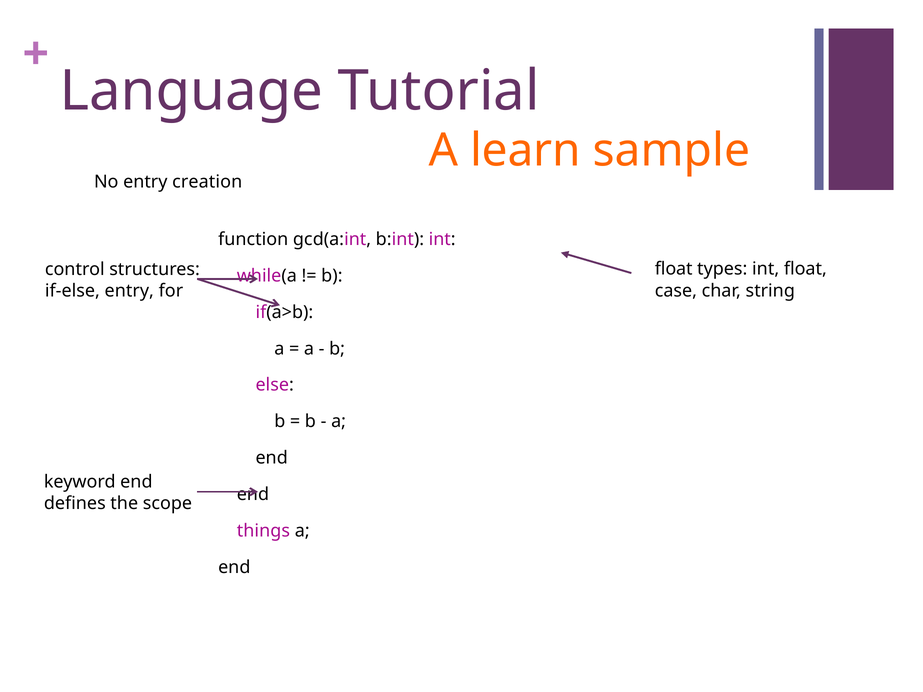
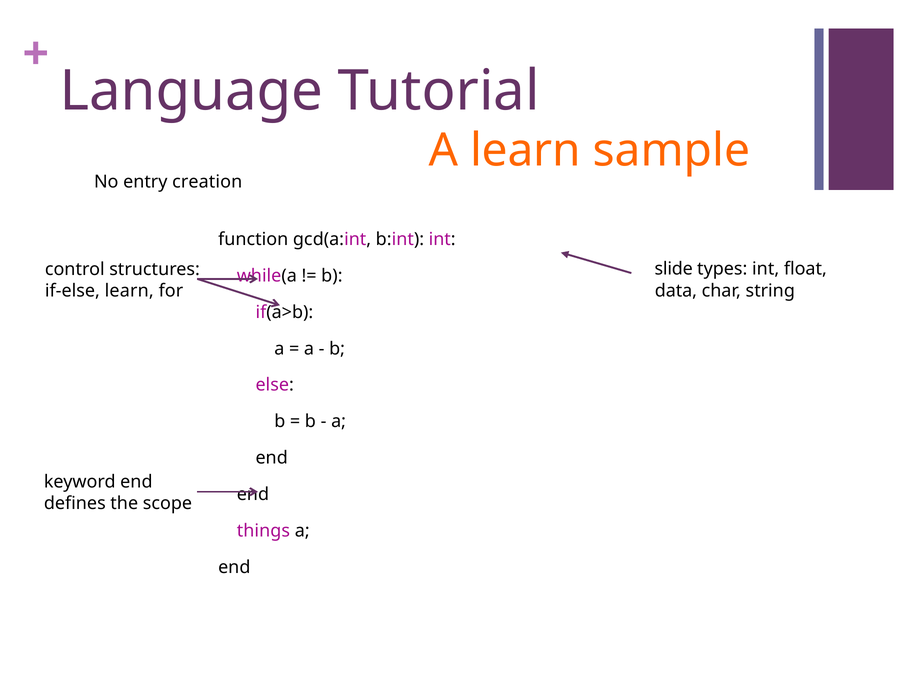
float: float -> slide (674, 269)
if-else entry: entry -> learn (129, 291)
case: case -> data (676, 291)
